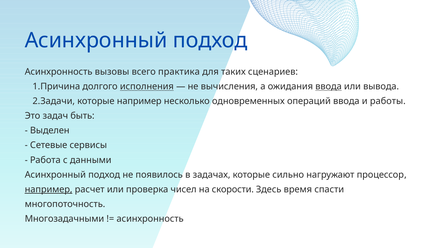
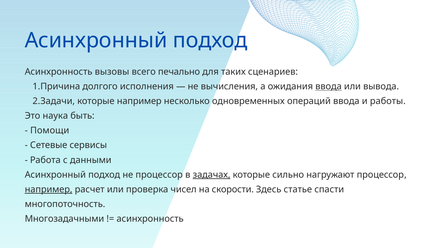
практика: практика -> печально (179, 72)
исполнения underline: present -> none (147, 86)
задач: задач -> наука (55, 116)
Выделен: Выделен -> Помощи (50, 130)
не появилось: появилось -> процессор (159, 174)
задачах underline: none -> present (212, 174)
время: время -> статье (298, 189)
